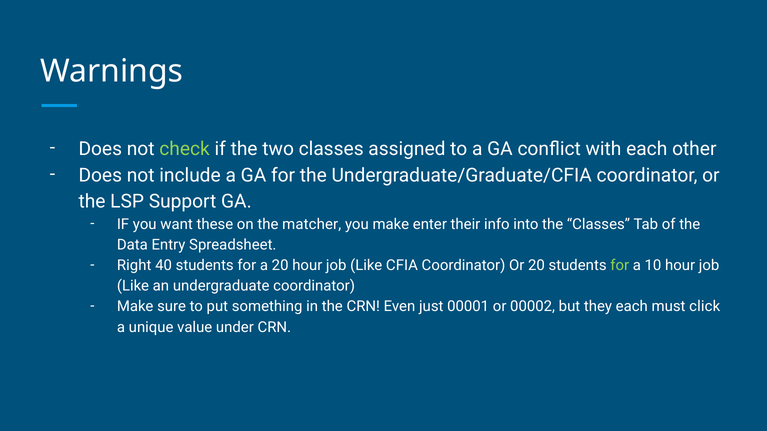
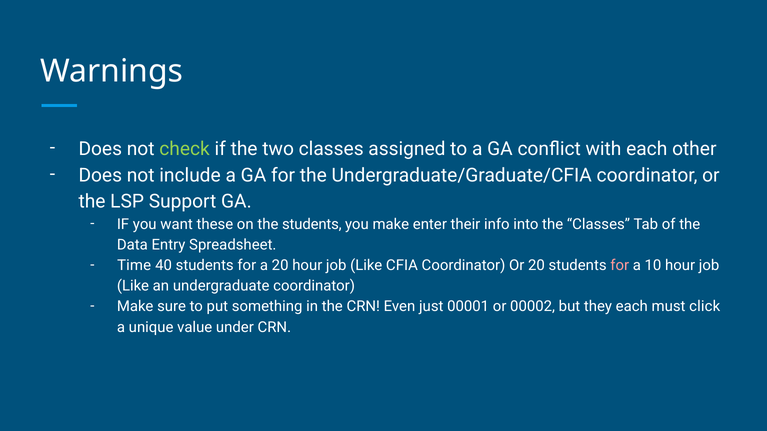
the matcher: matcher -> students (312, 225)
Right: Right -> Time (134, 266)
for colour: light green -> pink (620, 266)
